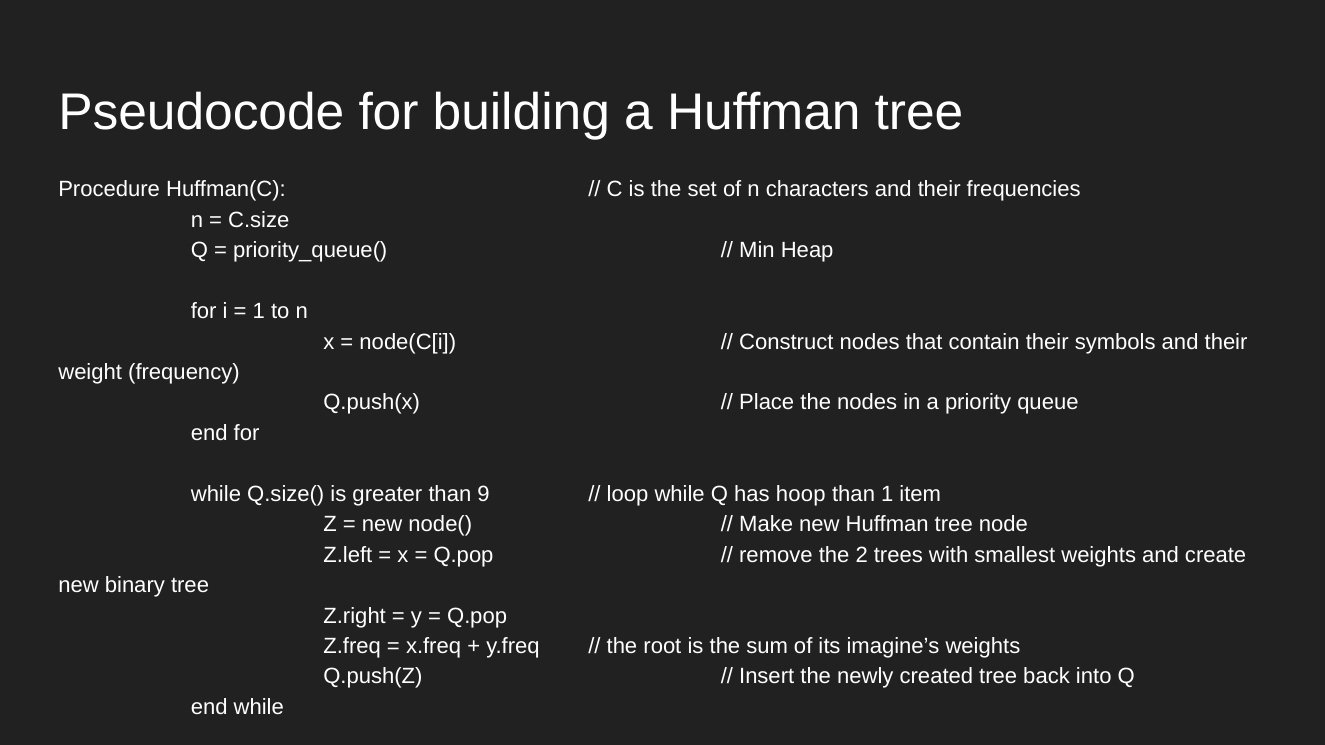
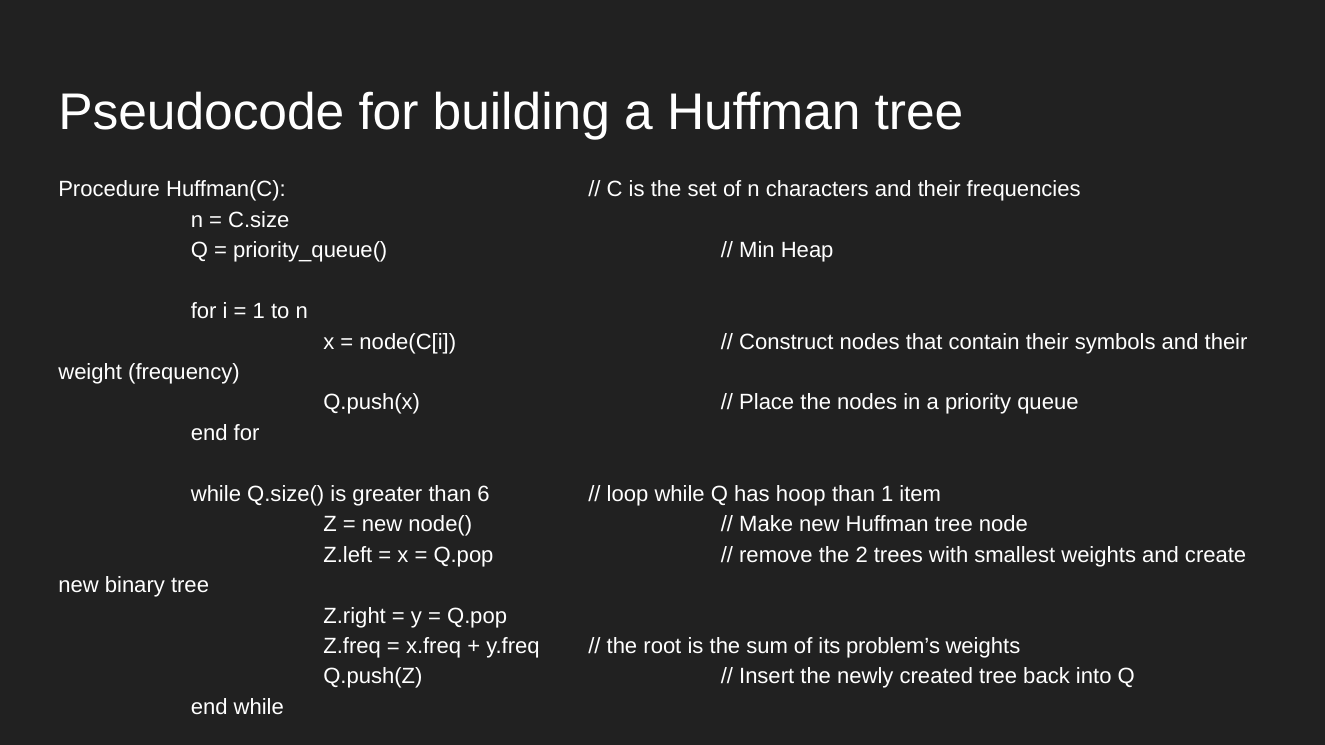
9: 9 -> 6 (484, 494)
imagine’s: imagine’s -> problem’s (893, 647)
